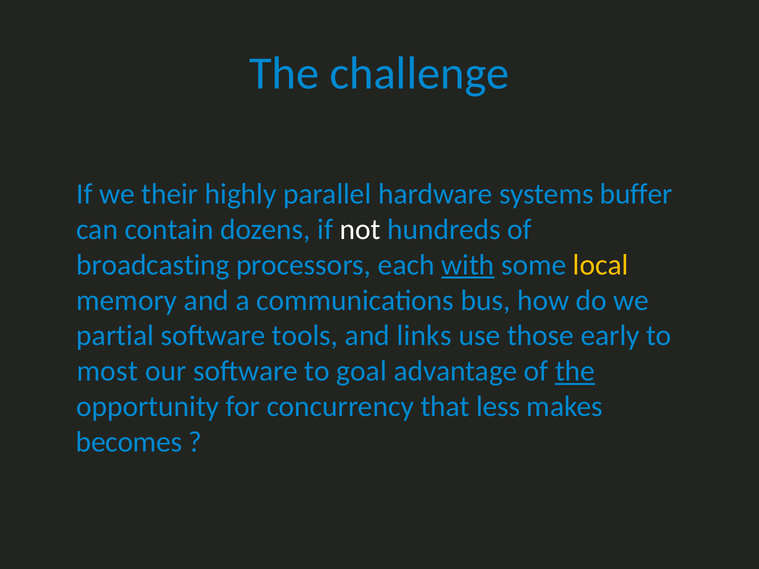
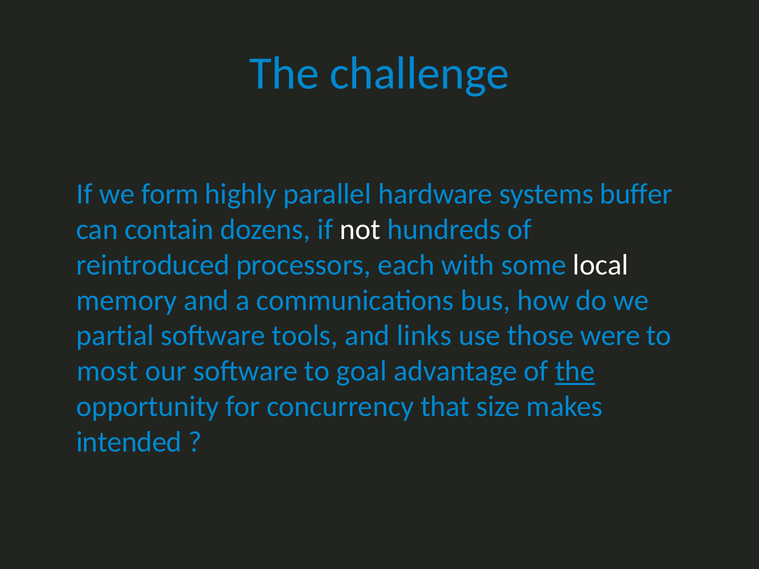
their: their -> form (170, 194)
broadcasting: broadcasting -> reintroduced (153, 265)
with underline: present -> none (468, 265)
local colour: yellow -> white (601, 265)
early: early -> were (610, 336)
less: less -> size (498, 407)
becomes: becomes -> intended (129, 442)
